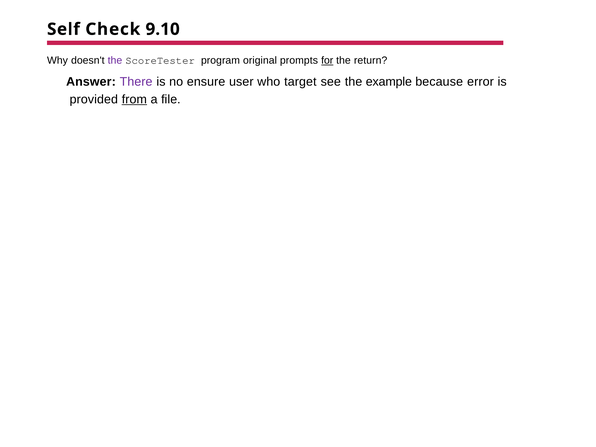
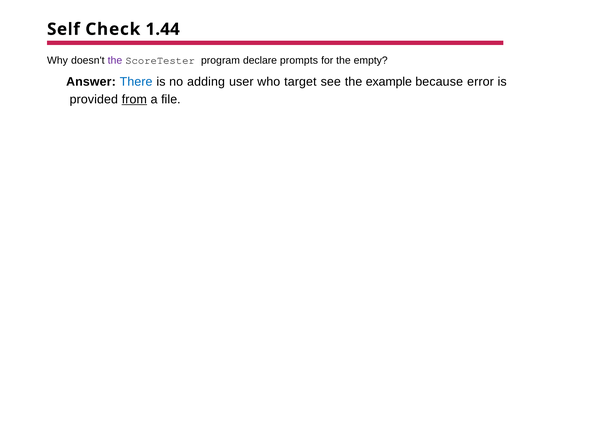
9.10: 9.10 -> 1.44 (163, 29)
original: original -> declare (260, 60)
for underline: present -> none (327, 60)
return: return -> empty (371, 60)
There colour: purple -> blue (136, 82)
ensure: ensure -> adding (206, 82)
